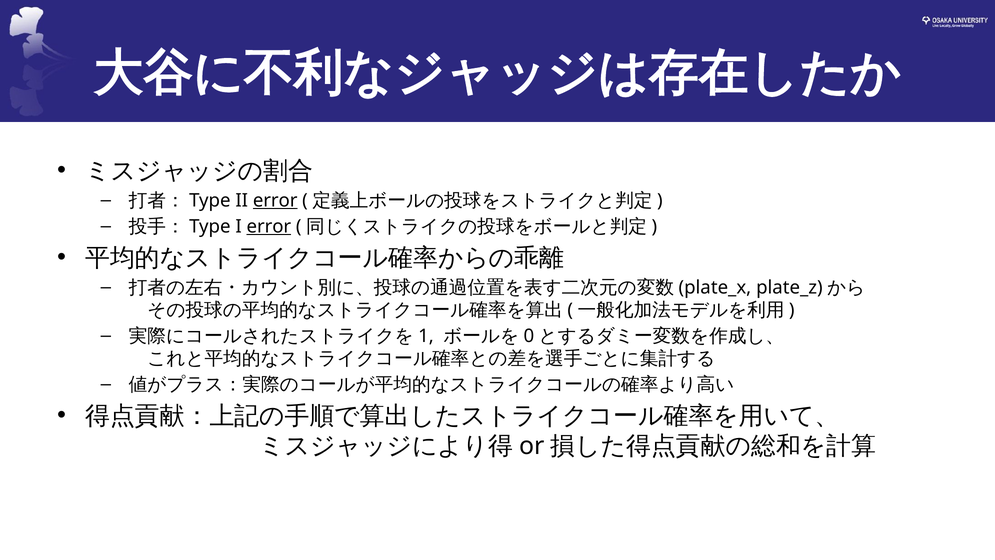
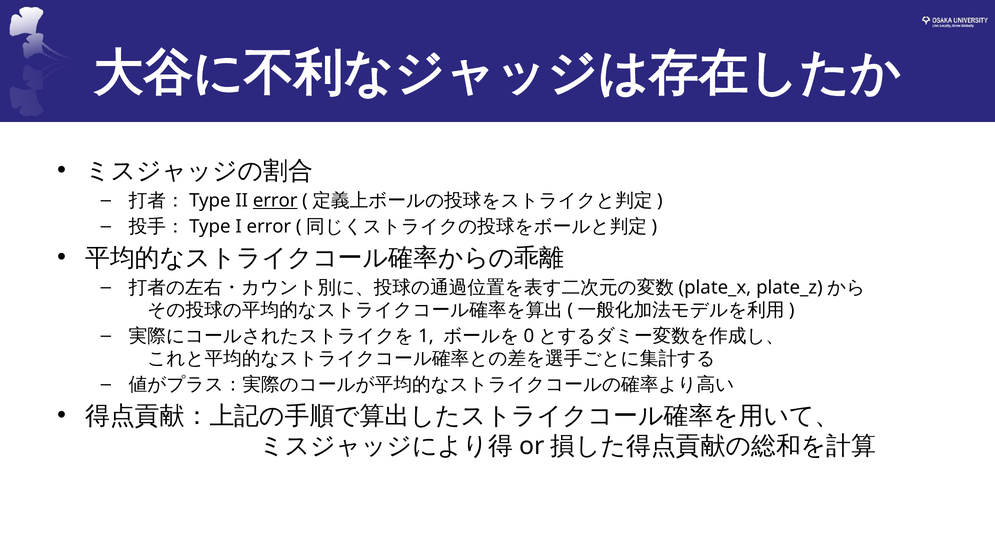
error underline: present -> none (269, 226)
